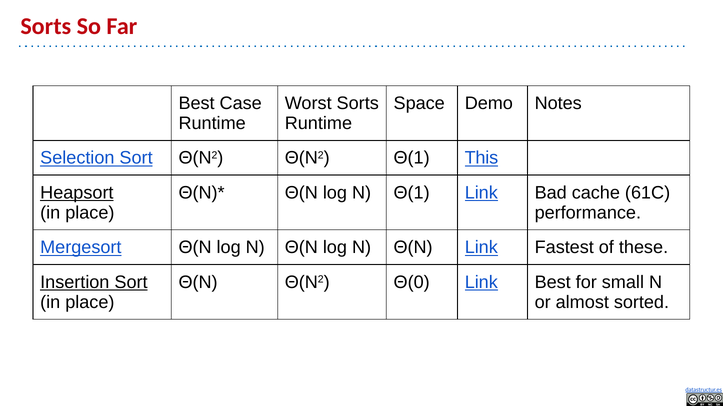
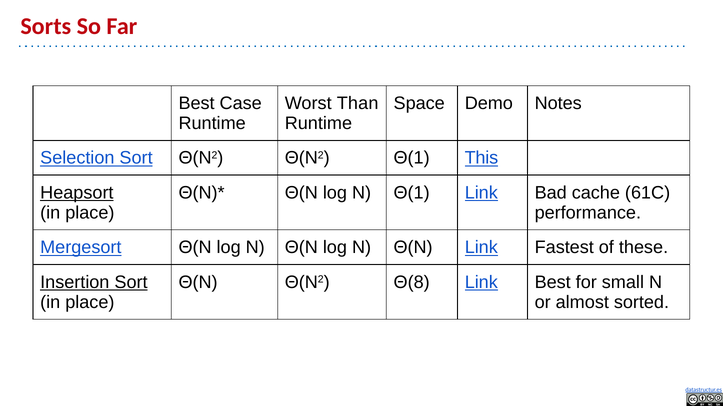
Worst Sorts: Sorts -> Than (358, 103)
Θ(0: Θ(0 -> Θ(8 (412, 283)
